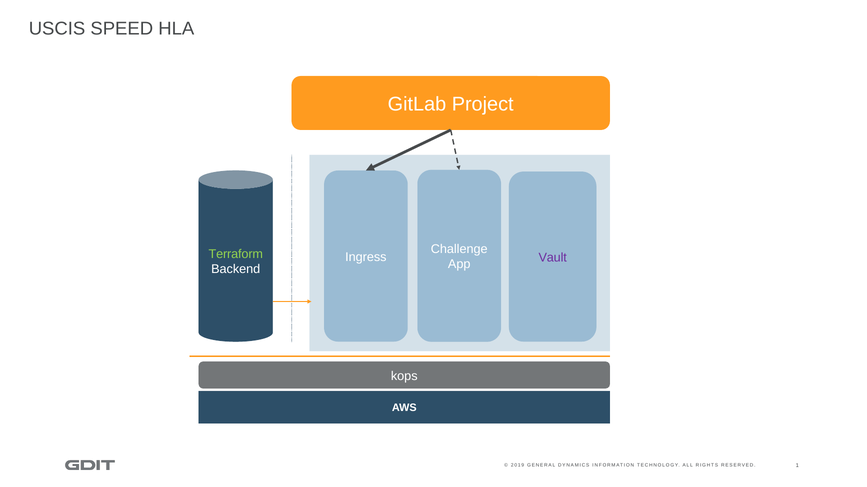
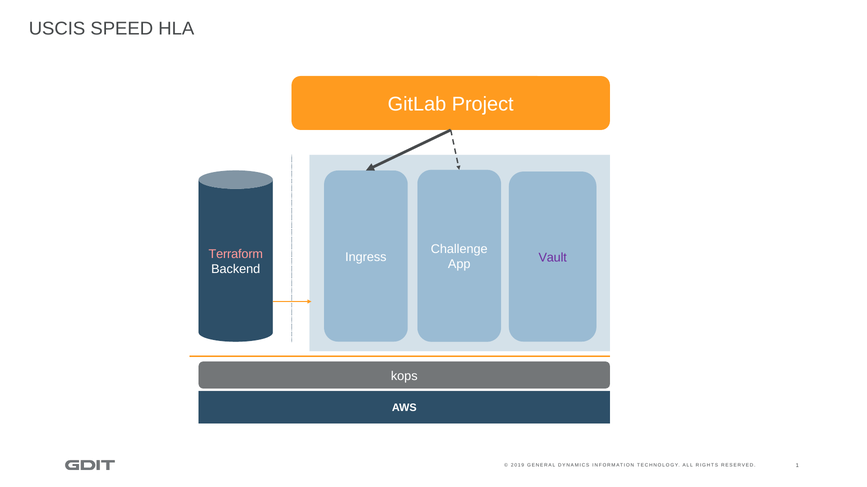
Terraform colour: light green -> pink (236, 254)
